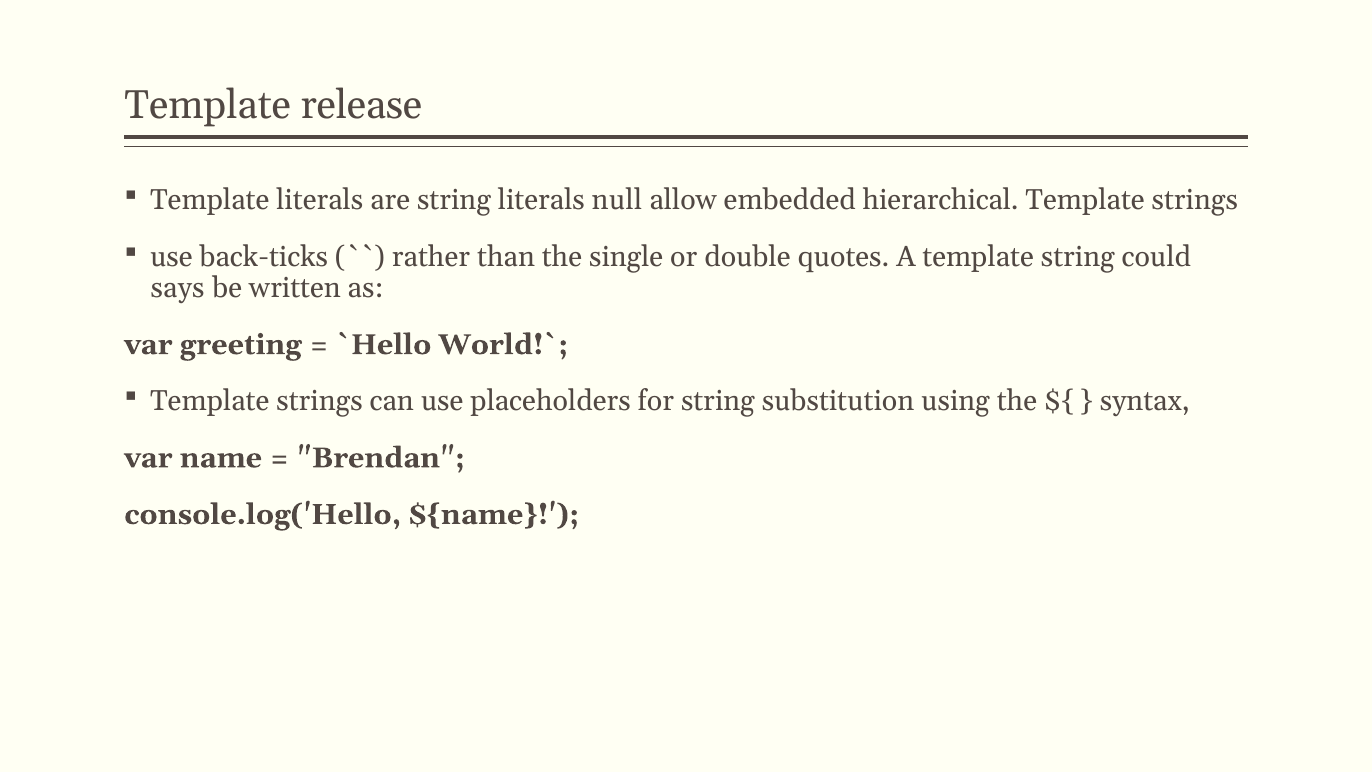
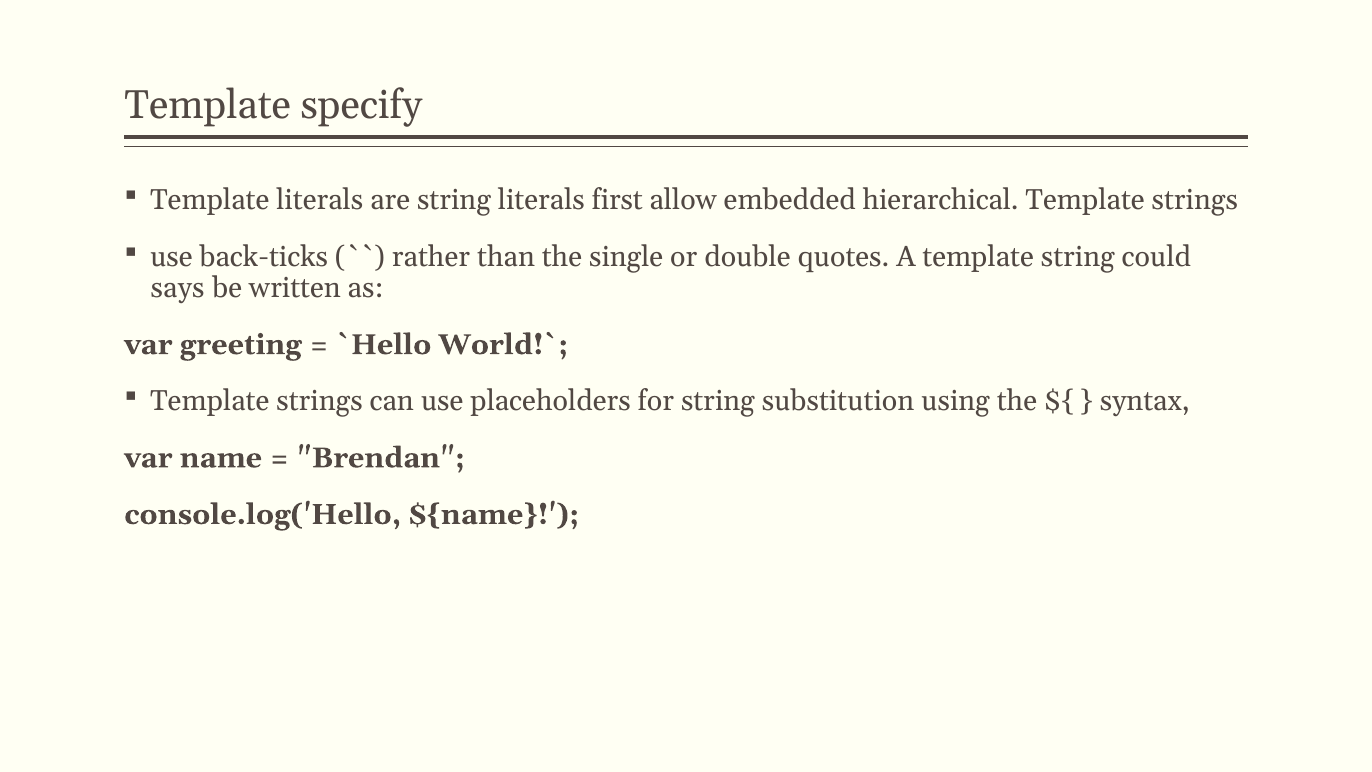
release: release -> specify (361, 105)
null: null -> first (617, 200)
